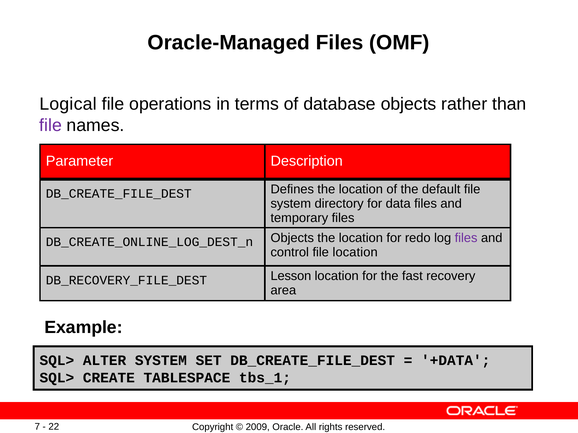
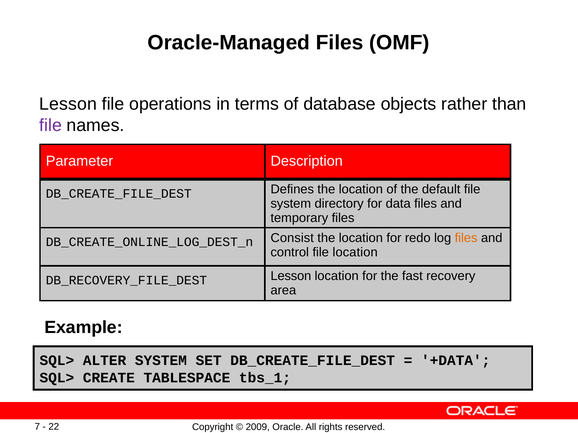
Logical: Logical -> Lesson (68, 104)
Objects: Objects -> Consist (292, 238)
files colour: purple -> orange (466, 238)
